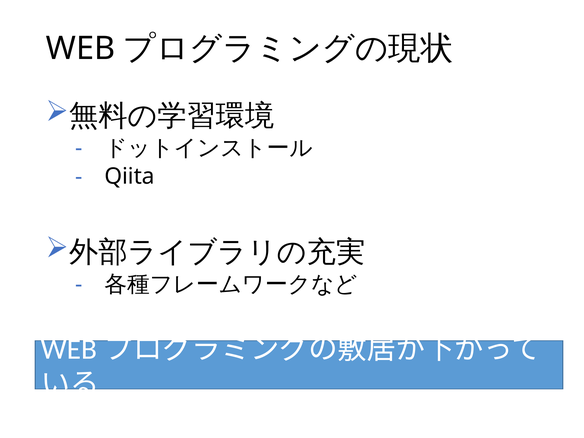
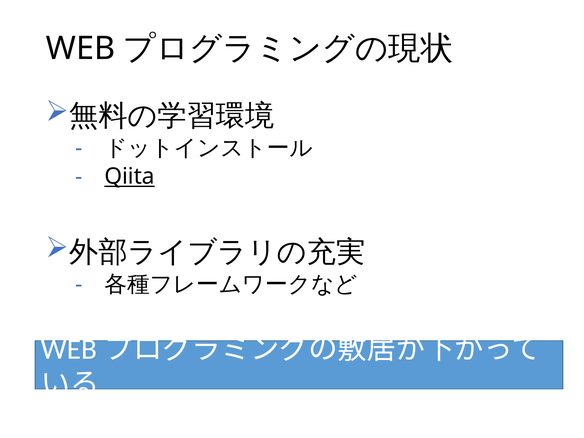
Qiita underline: none -> present (130, 176)
